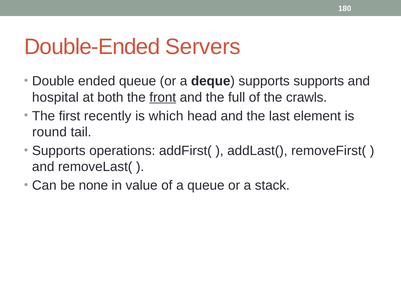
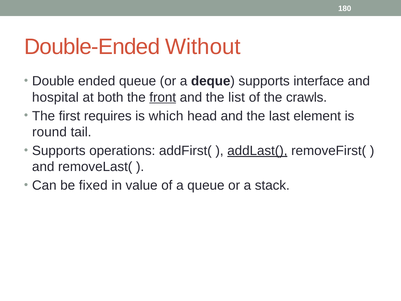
Servers: Servers -> Without (203, 47)
supports supports: supports -> interface (319, 81)
full: full -> list (237, 97)
recently: recently -> requires (108, 116)
addLast( underline: none -> present (257, 151)
none: none -> fixed (93, 185)
